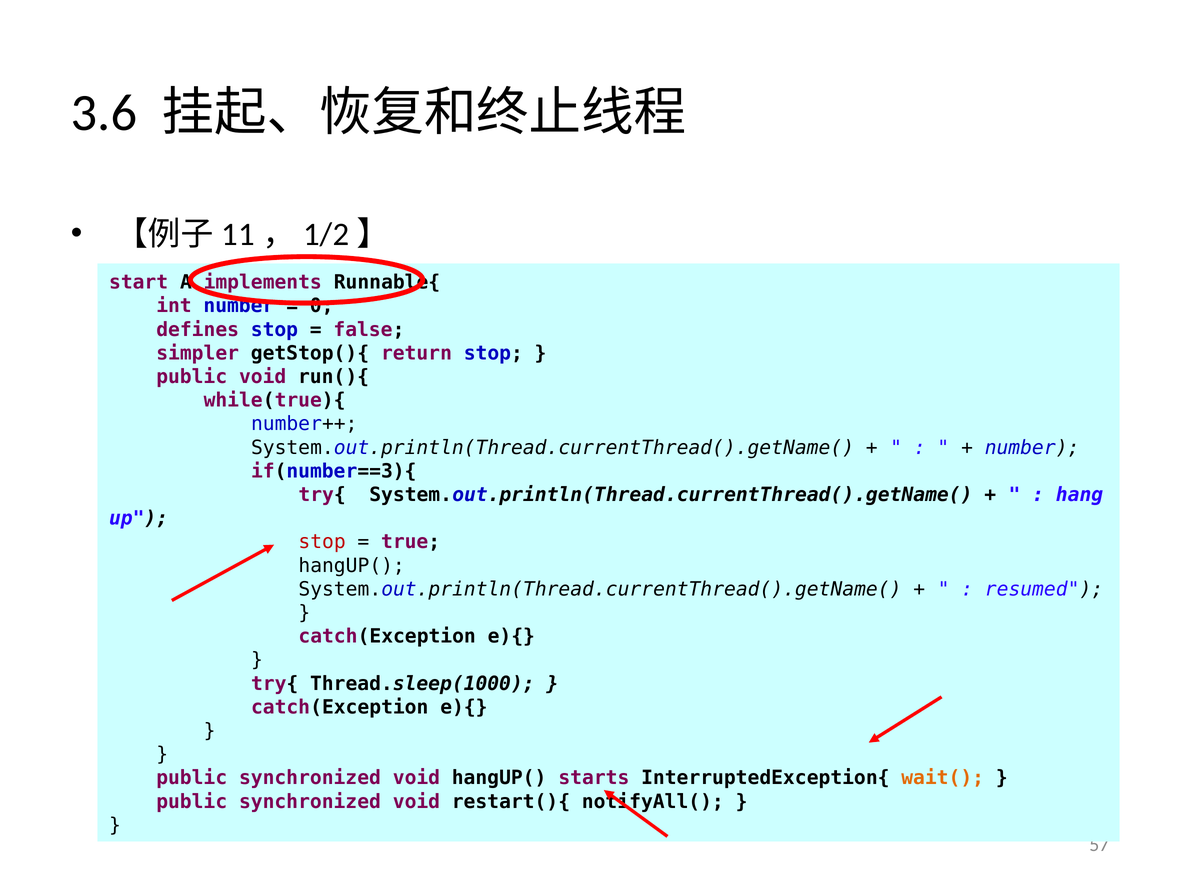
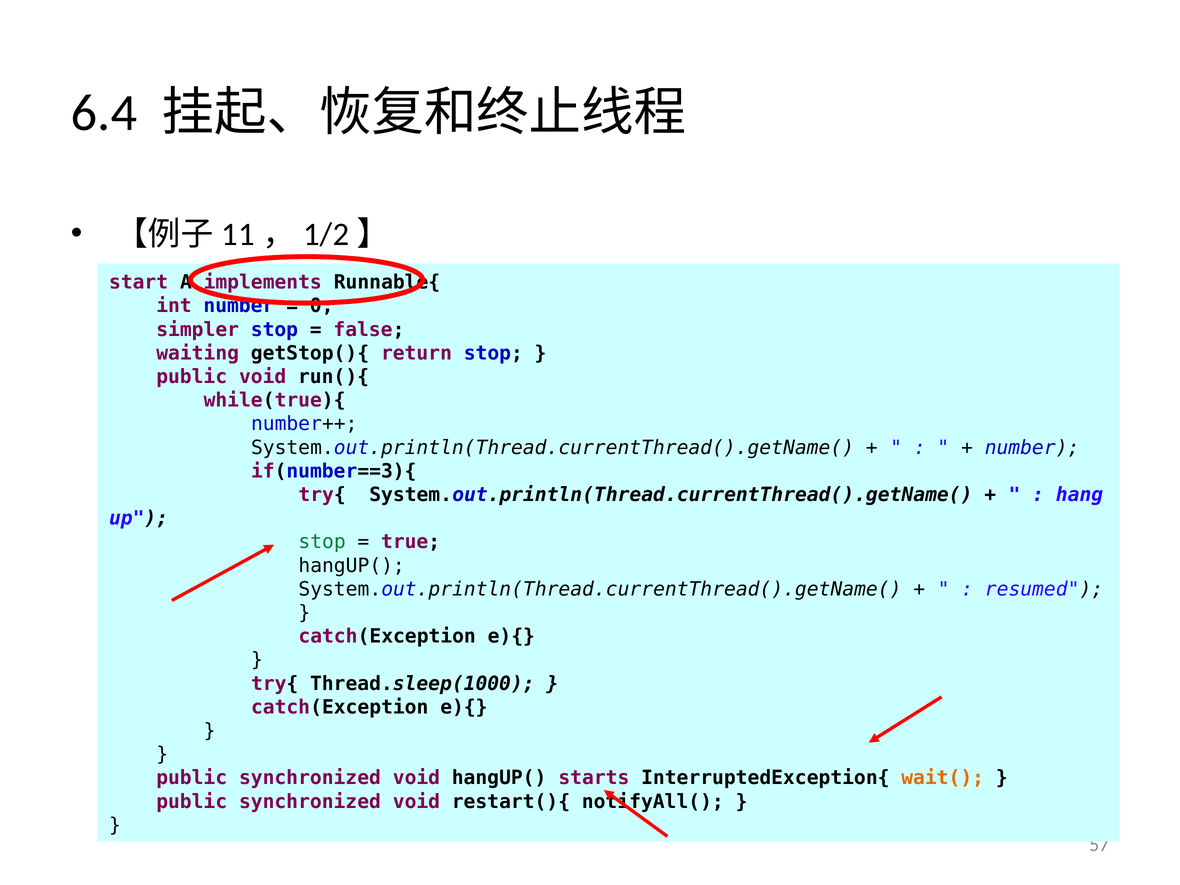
3.6: 3.6 -> 6.4 (104, 113)
defines: defines -> simpler (198, 330)
simpler: simpler -> waiting (198, 353)
stop colour: red -> green (322, 542)
